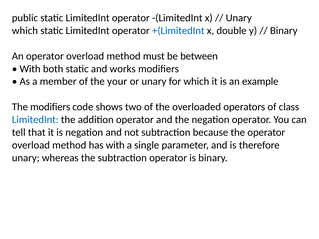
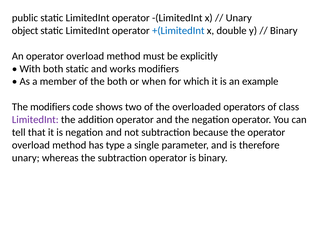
which: which -> object (25, 31)
between: between -> explicitly (199, 56)
the your: your -> both (117, 82)
or unary: unary -> when (154, 82)
LimitedInt colour: blue -> purple (35, 120)
has with: with -> type (115, 145)
